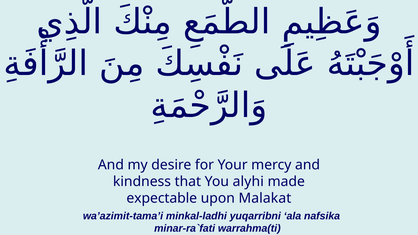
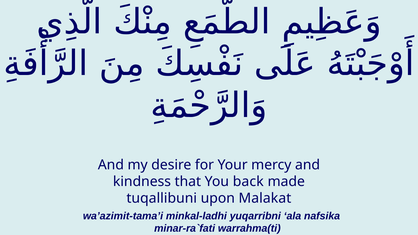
alyhi: alyhi -> back (248, 182)
expectable: expectable -> tuqallibuni (162, 198)
